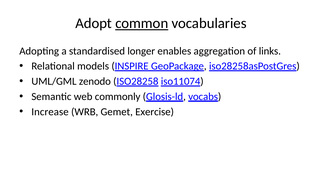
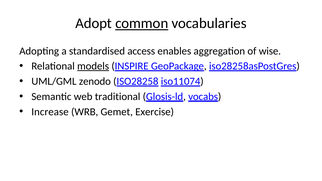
longer: longer -> access (141, 51)
links: links -> wise (270, 51)
models underline: none -> present (93, 66)
commonly: commonly -> traditional (118, 97)
